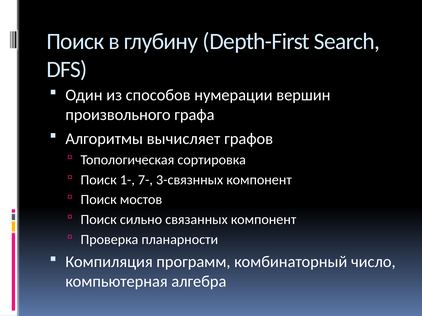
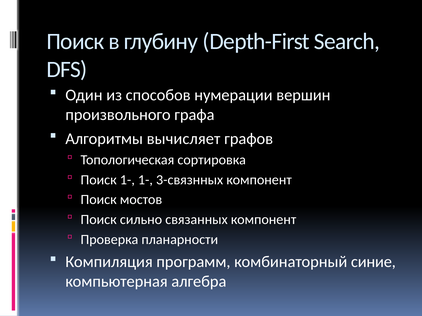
1- 7-: 7- -> 1- (145, 180)
число: число -> синие (373, 262)
